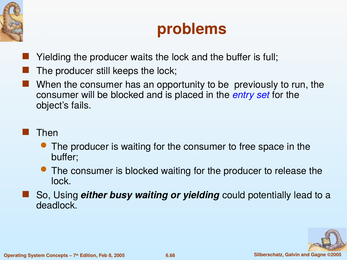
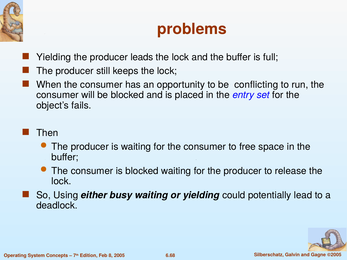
waits: waits -> leads (142, 57)
previously: previously -> conflicting (256, 85)
